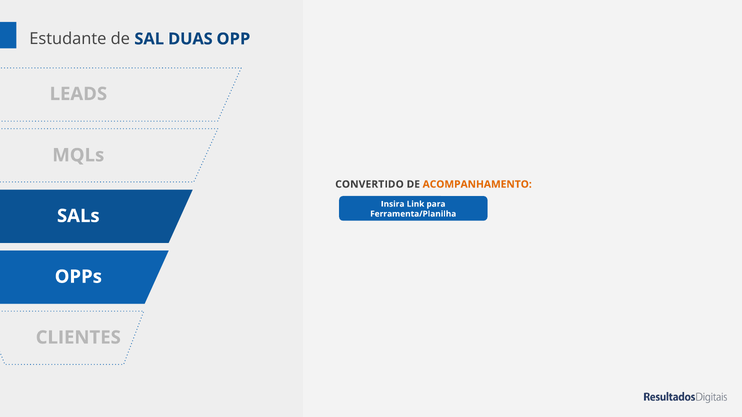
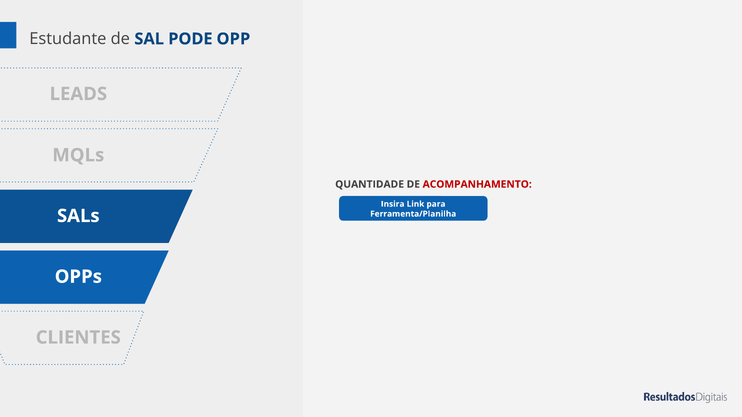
DUAS: DUAS -> PODE (190, 39)
CONVERTIDO: CONVERTIDO -> QUANTIDADE (370, 184)
ACOMPANHAMENTO colour: orange -> red (477, 184)
